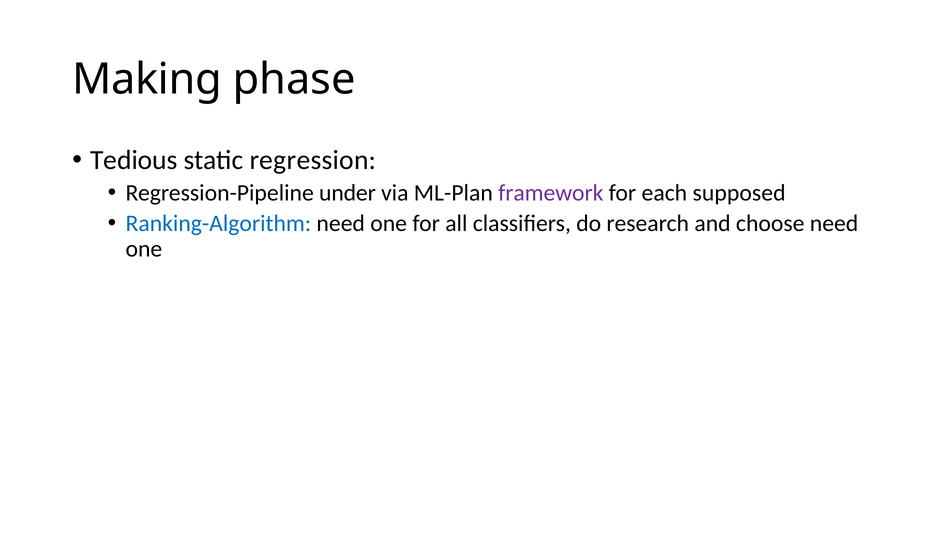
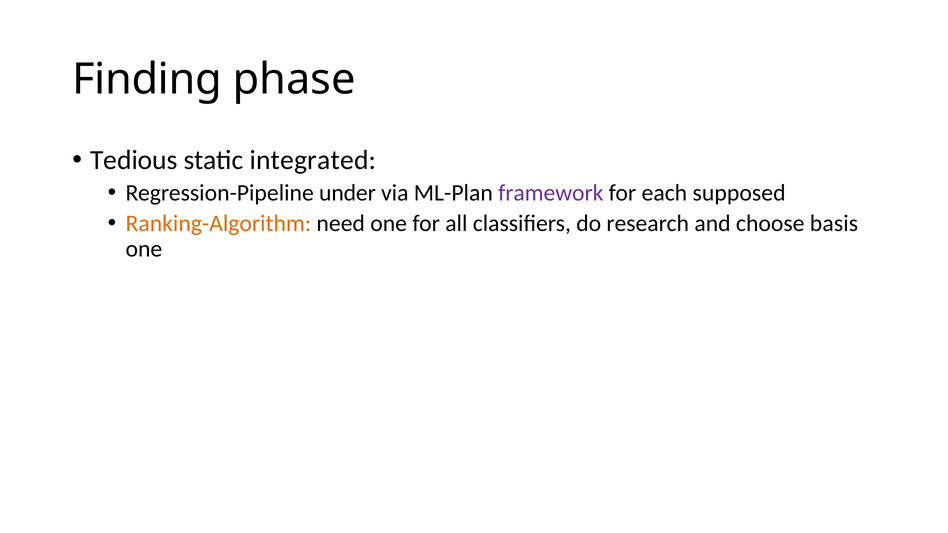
Making: Making -> Finding (147, 80)
regression: regression -> integrated (313, 160)
Ranking-Algorithm colour: blue -> orange (218, 223)
choose need: need -> basis (834, 223)
